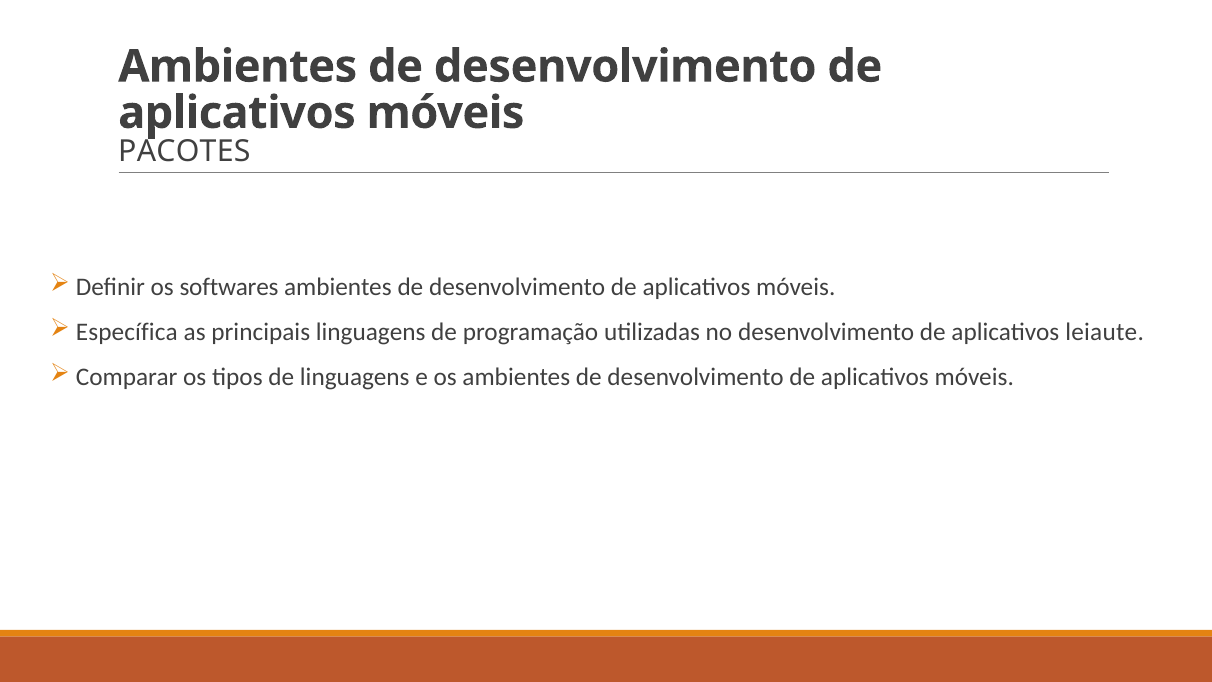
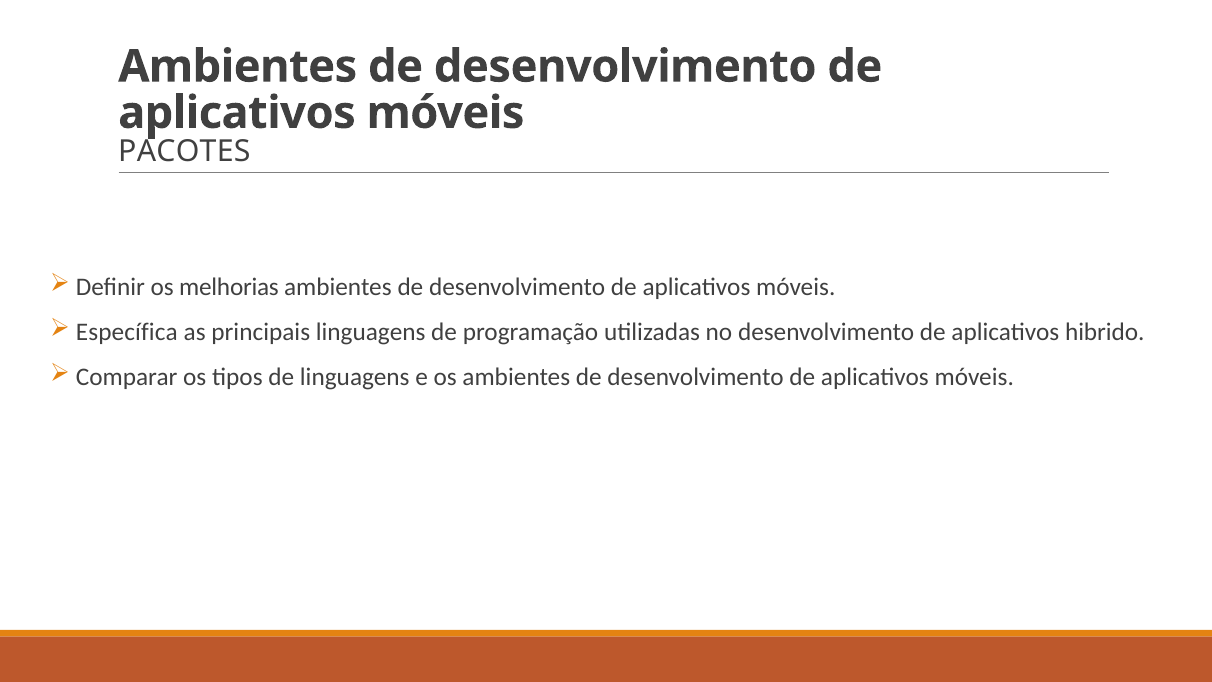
softwares: softwares -> melhorias (229, 287)
leiaute: leiaute -> hibrido (1105, 332)
